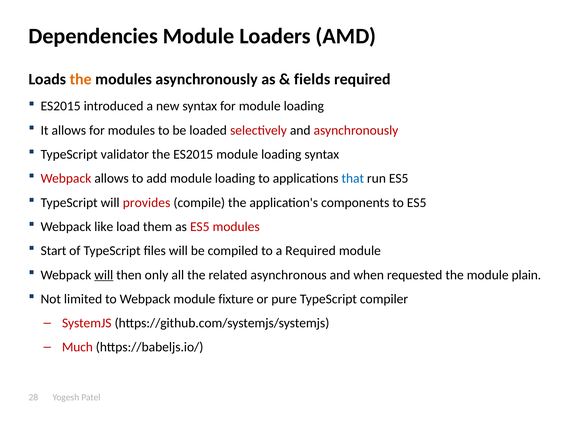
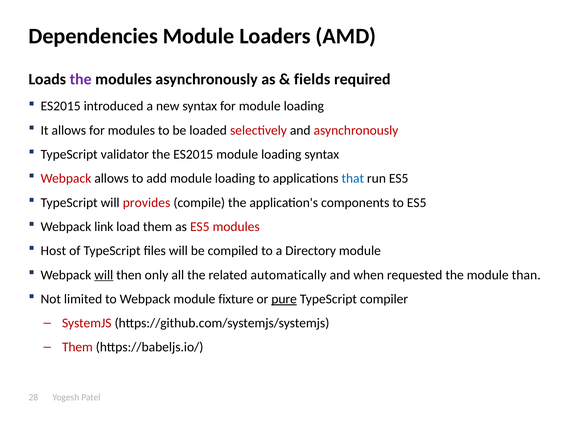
the colour: orange -> purple (81, 79)
like: like -> link (104, 226)
Start: Start -> Host (53, 250)
a Required: Required -> Directory (311, 250)
asynchronous: asynchronous -> automatically (289, 275)
plain: plain -> than (526, 275)
pure underline: none -> present (284, 299)
Much: Much -> Them (77, 347)
